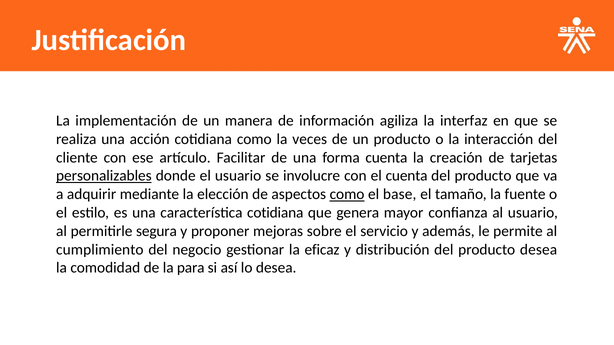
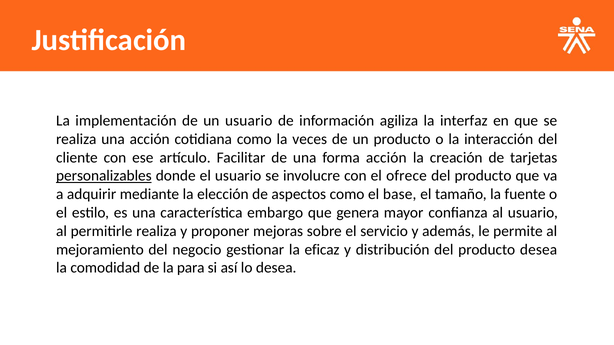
un manera: manera -> usuario (249, 121)
forma cuenta: cuenta -> acción (386, 158)
el cuenta: cuenta -> ofrece (406, 176)
como underline: present -> none (347, 194)
característica cotidiana: cotidiana -> embargo (275, 213)
permitirle segura: segura -> realiza (156, 231)
cumplimiento: cumplimiento -> mejoramiento (100, 250)
